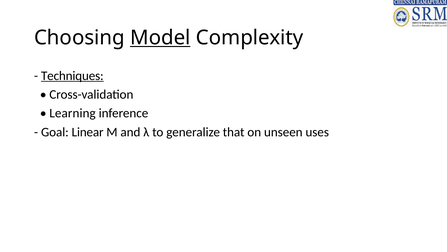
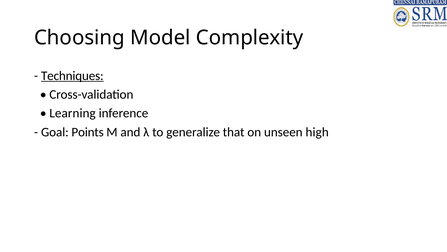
Model underline: present -> none (160, 38)
Linear: Linear -> Points (88, 132)
uses: uses -> high (317, 132)
